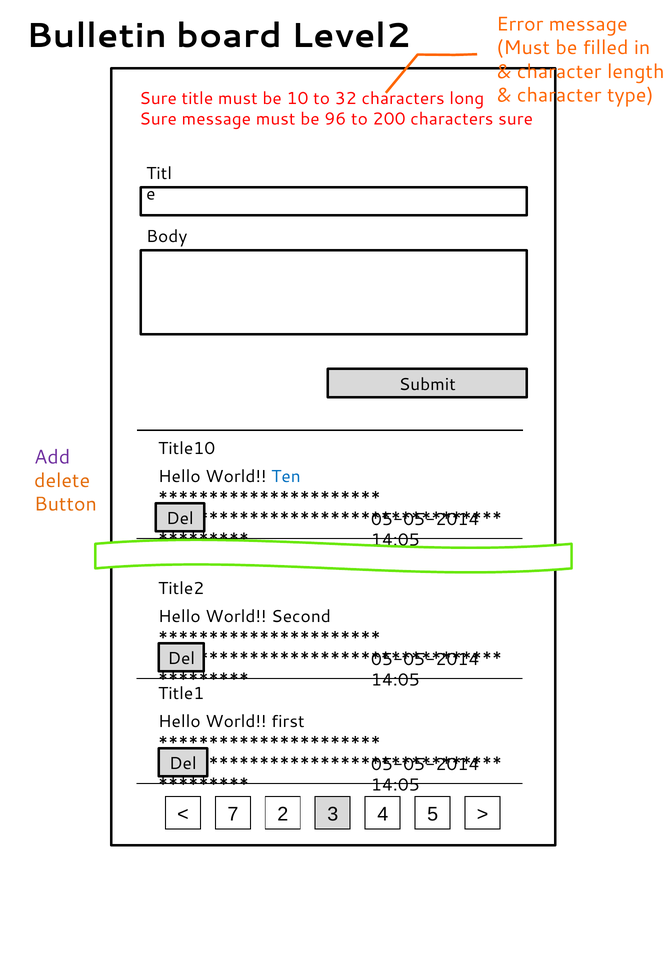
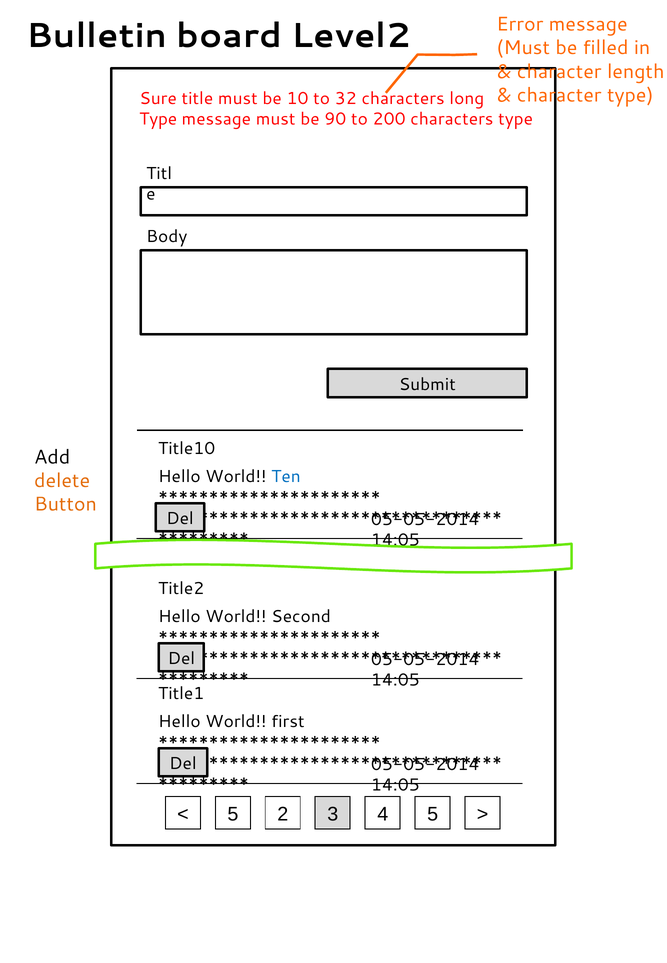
Sure: Sure -> Type (158, 119)
96: 96 -> 90 (335, 119)
characters sure: sure -> type (516, 119)
Add colour: purple -> black (52, 457)
7: 7 -> 5 (233, 814)
